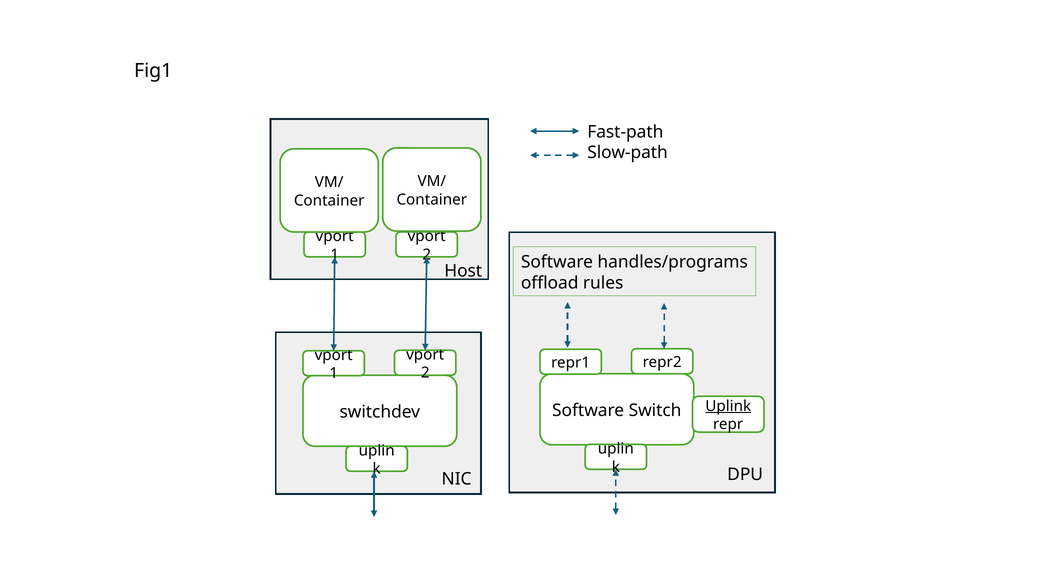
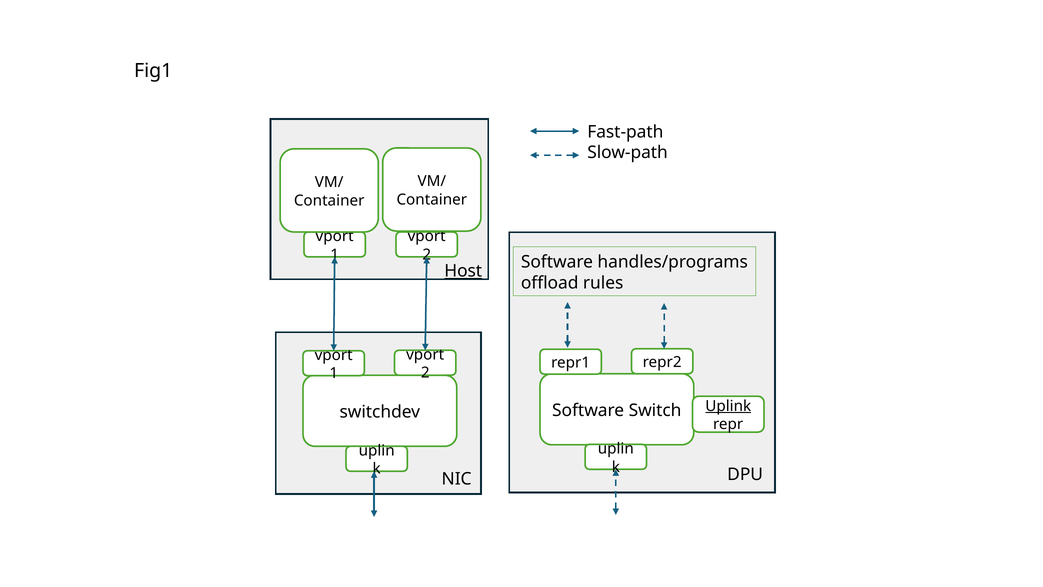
Host underline: none -> present (463, 271)
